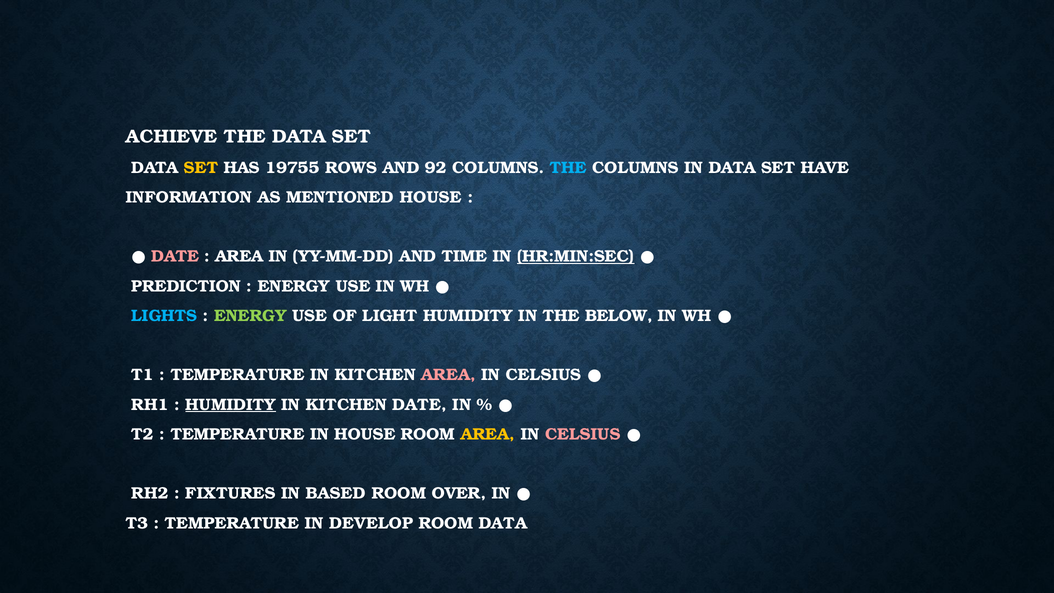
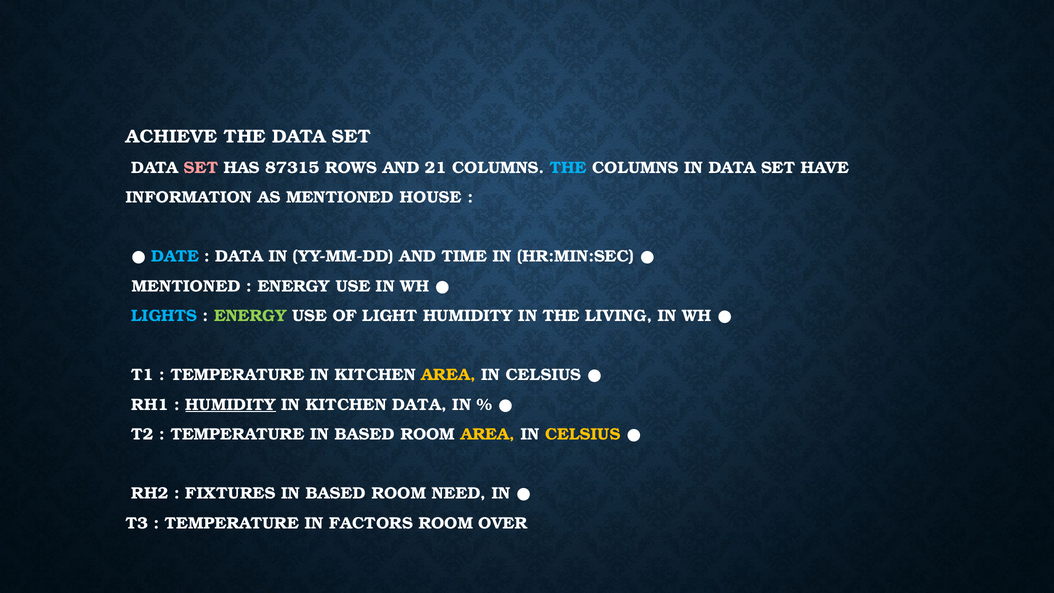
SET colour: yellow -> pink (201, 168)
19755: 19755 -> 87315 (292, 168)
92: 92 -> 21 (436, 168)
DATE colour: pink -> light blue (175, 256)
AREA: AREA -> DATA (239, 256)
HR:MIN:SEC underline: present -> none (576, 256)
PREDICTION: PREDICTION -> MENTIONED (186, 286)
BELOW: BELOW -> LIVING (619, 316)
AREA colour: pink -> yellow (448, 375)
KITCHEN DATE: DATE -> DATA (420, 405)
TEMPERATURE IN HOUSE: HOUSE -> BASED (365, 434)
CELSIUS colour: pink -> yellow (583, 434)
OVER: OVER -> NEED (459, 493)
DEVELOP: DEVELOP -> FACTORS (371, 523)
ROOM DATA: DATA -> OVER (503, 523)
